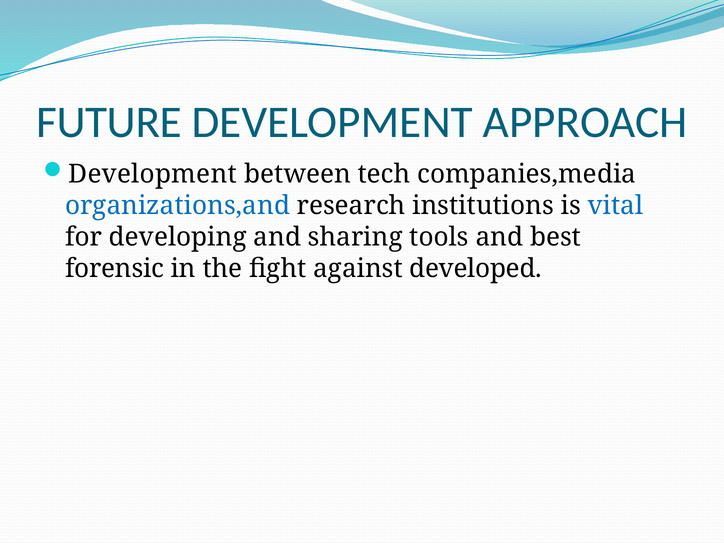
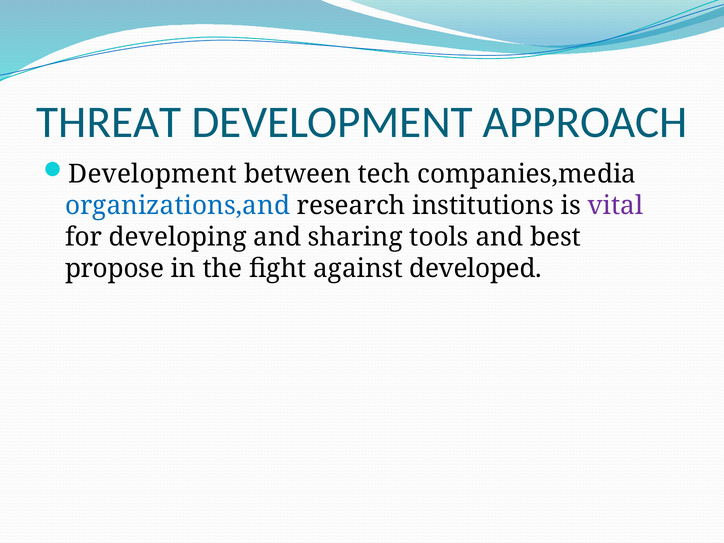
FUTURE: FUTURE -> THREAT (109, 122)
vital colour: blue -> purple (615, 206)
forensic: forensic -> propose (115, 268)
